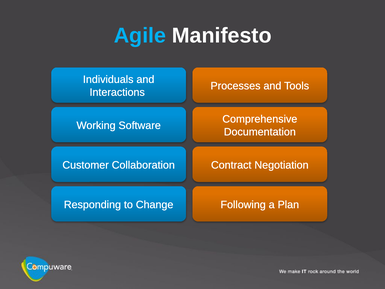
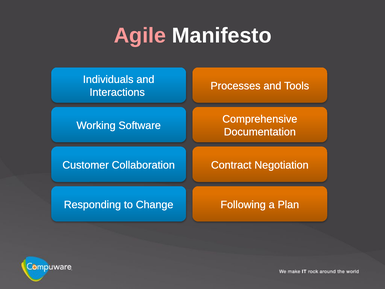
Agile colour: light blue -> pink (140, 35)
